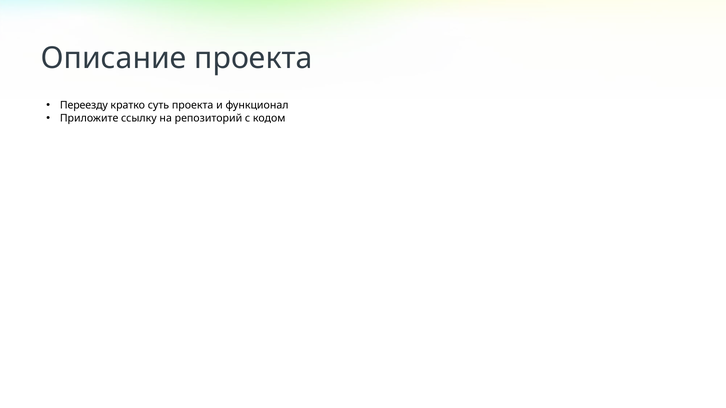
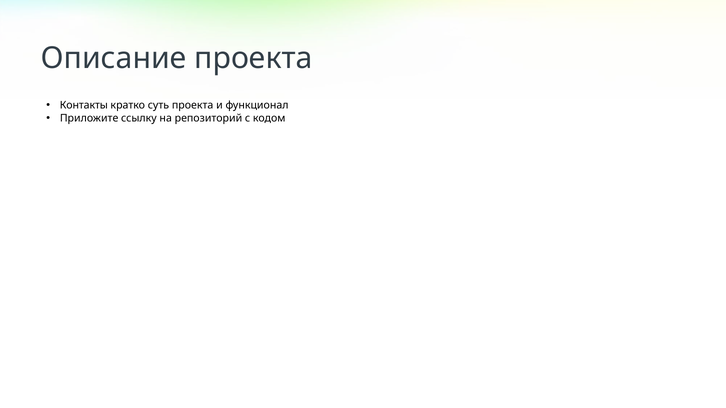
Переезду: Переезду -> Контакты (84, 106)
